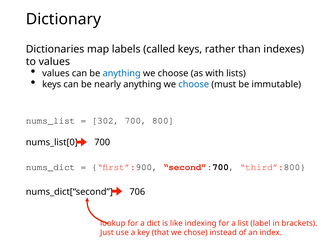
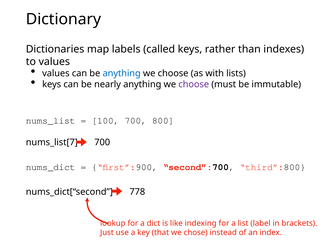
choose colour: blue -> purple (194, 84)
302: 302 -> 100 (105, 121)
nums_list[0: nums_list[0 -> nums_list[7 (52, 143)
706: 706 -> 778 (137, 192)
